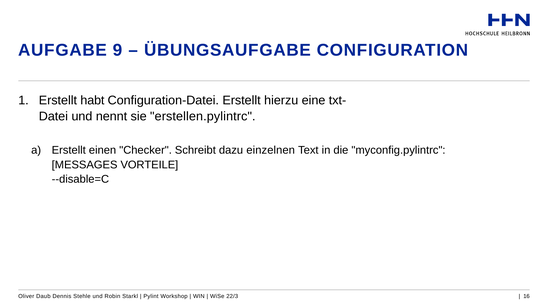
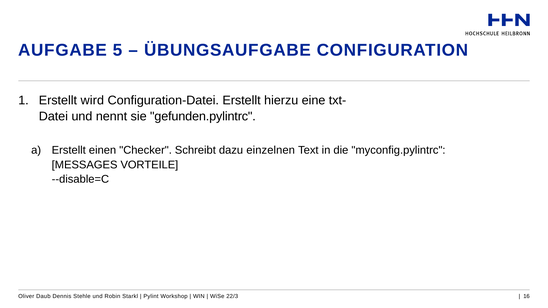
9: 9 -> 5 (118, 50)
habt: habt -> wird (92, 101)
erstellen.pylintrc: erstellen.pylintrc -> gefunden.pylintrc (203, 116)
